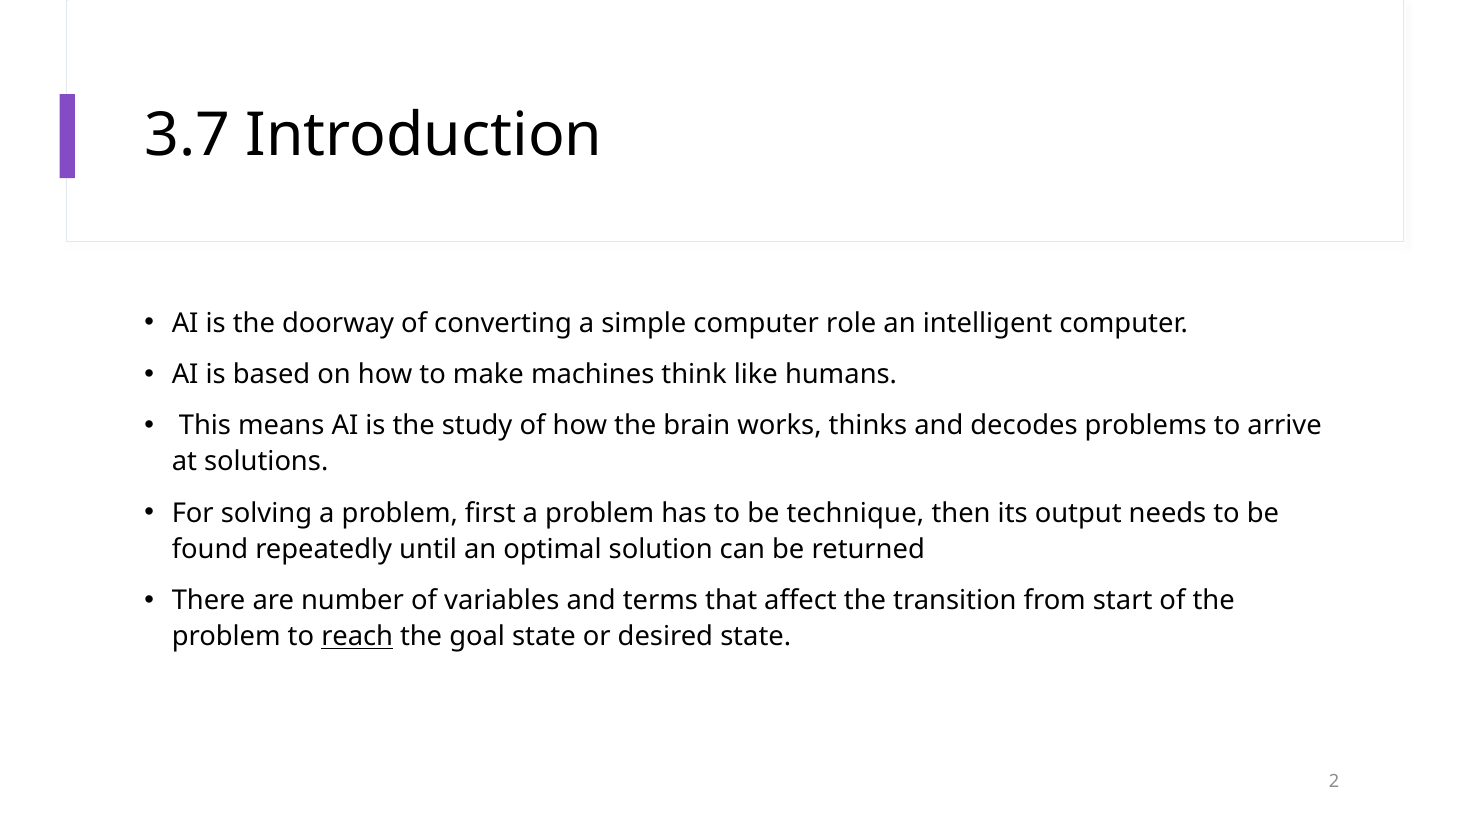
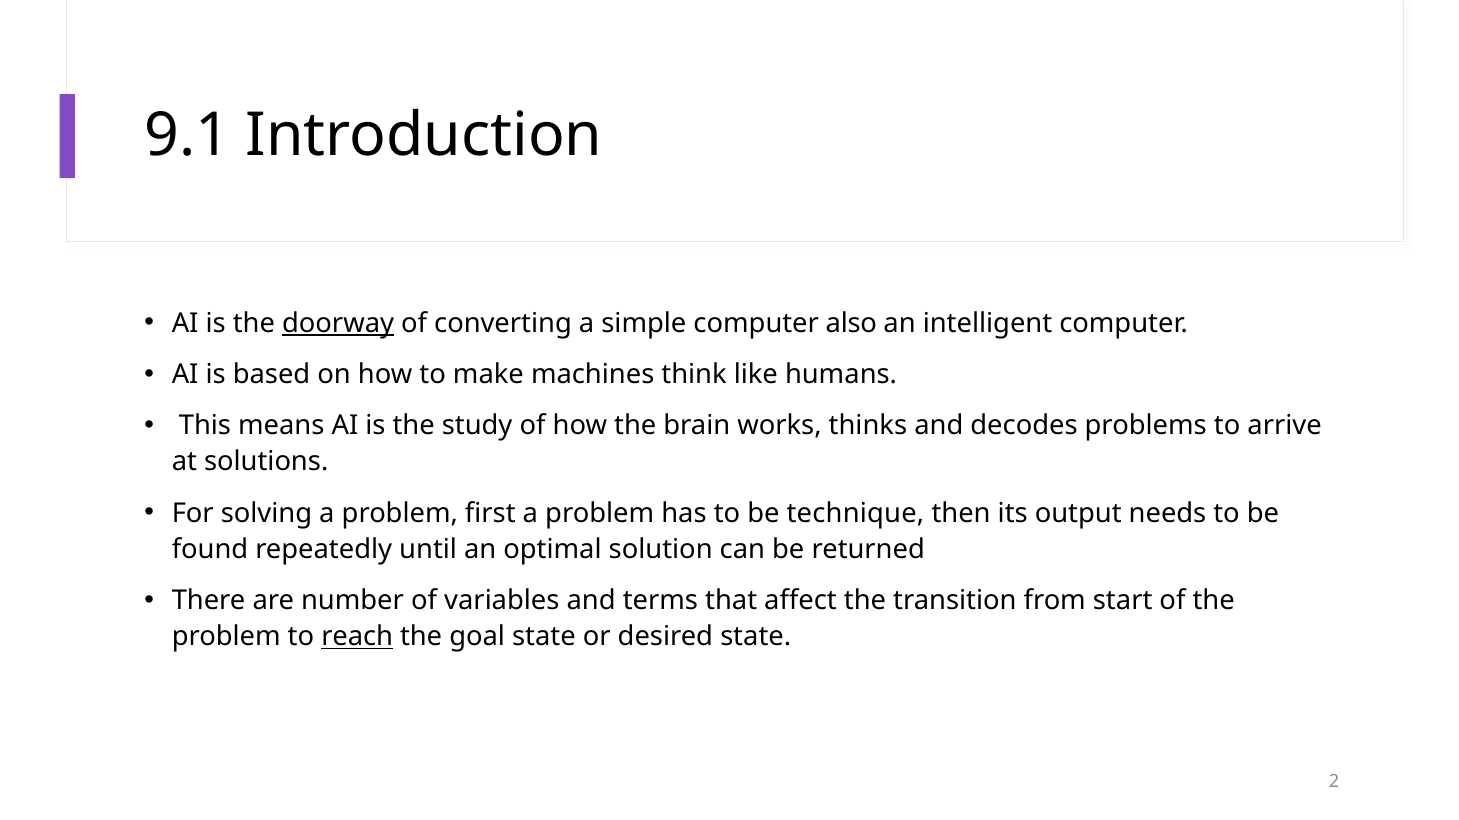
3.7: 3.7 -> 9.1 (187, 136)
doorway underline: none -> present (338, 324)
role: role -> also (851, 324)
